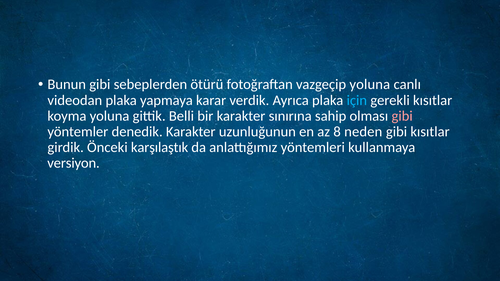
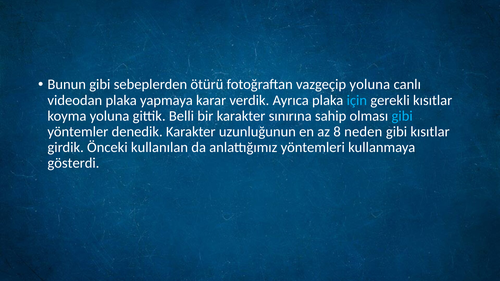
gibi colour: pink -> light blue (402, 116)
karşılaştık: karşılaştık -> kullanılan (160, 148)
versiyon: versiyon -> gösterdi (73, 163)
